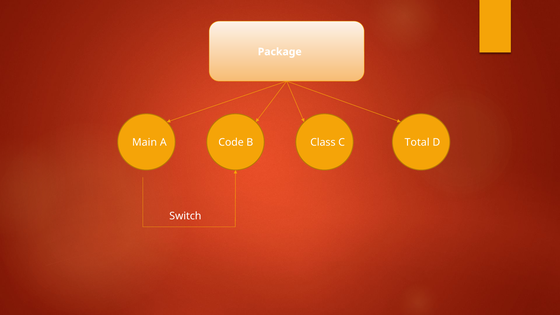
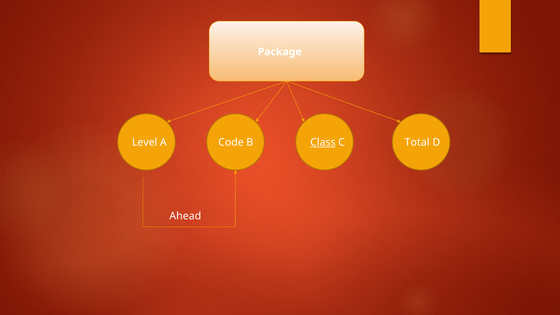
Class underline: none -> present (323, 142)
Main: Main -> Level (145, 143)
Switch: Switch -> Ahead (185, 216)
